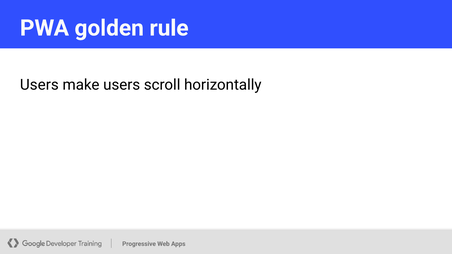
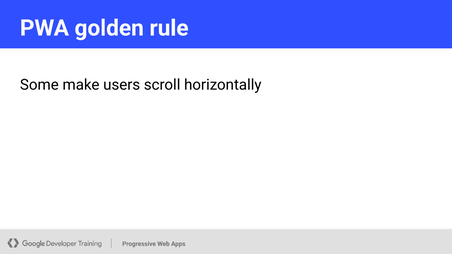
Users: Users -> Some (39, 85)
